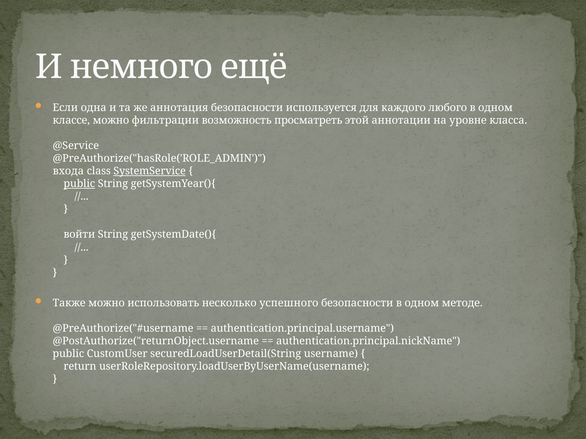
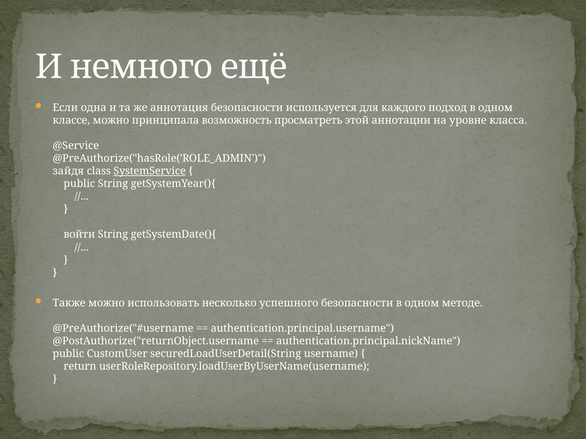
любого: любого -> подход (448, 108)
фильтрации: фильтрации -> принципала (165, 120)
входа: входа -> зайдя (68, 171)
public underline: present -> none (79, 184)
